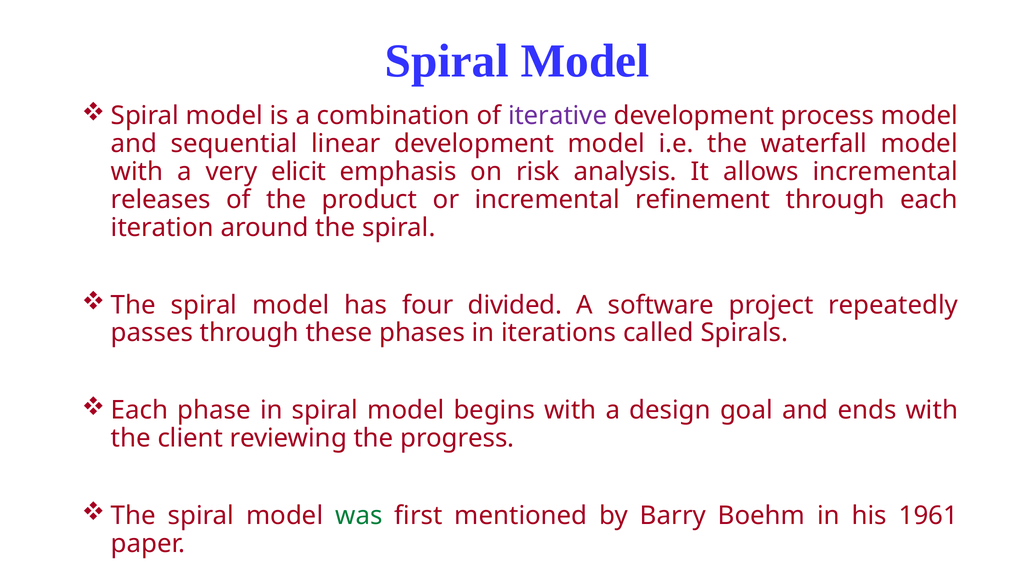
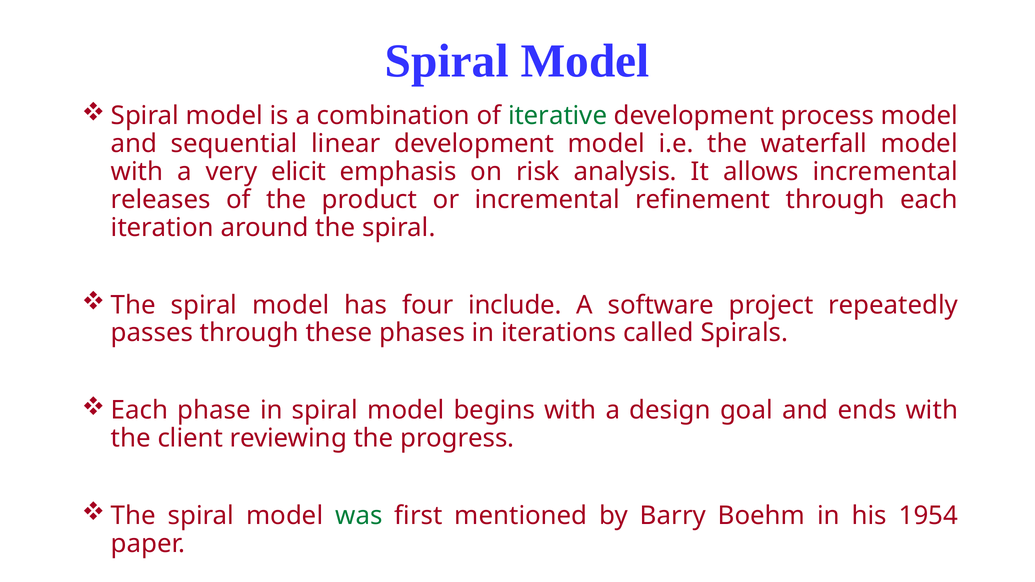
iterative colour: purple -> green (558, 116)
divided: divided -> include (515, 305)
1961: 1961 -> 1954 (928, 516)
